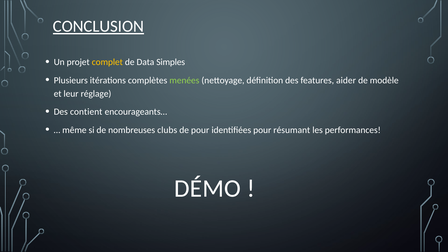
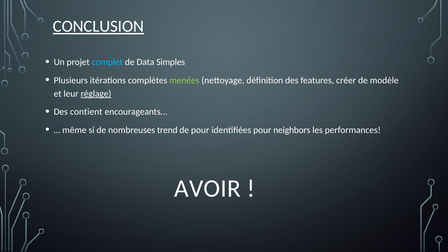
complet colour: yellow -> light blue (107, 62)
aider: aider -> créer (346, 80)
réglage underline: none -> present (96, 94)
clubs: clubs -> trend (167, 130)
résumant: résumant -> neighbors (292, 130)
DÉMO: DÉMO -> AVOIR (208, 188)
